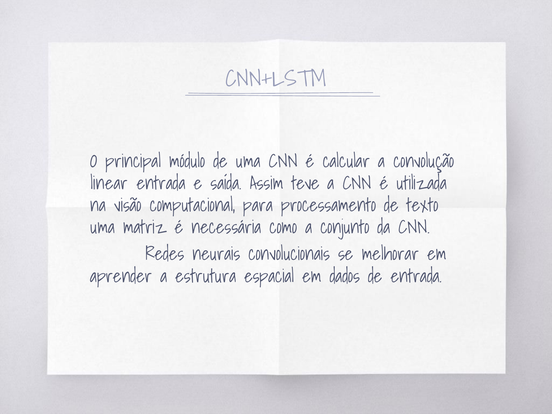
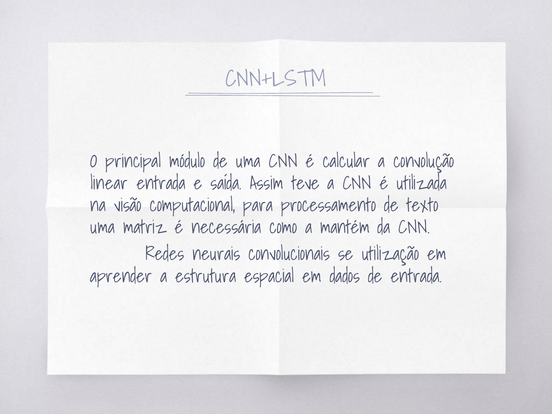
conjunto: conjunto -> mantém (345, 228)
melhorar: melhorar -> utilização (390, 254)
